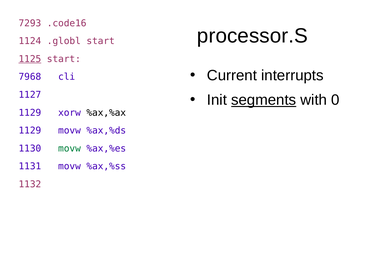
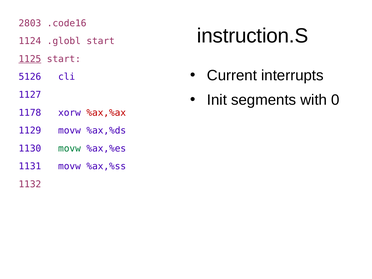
7293: 7293 -> 2803 (30, 23)
processor.S: processor.S -> instruction.S (253, 36)
7968: 7968 -> 5126 (30, 77)
segments underline: present -> none (264, 100)
1129: 1129 -> 1178 (30, 113)
%ax,%ax colour: black -> red (106, 113)
